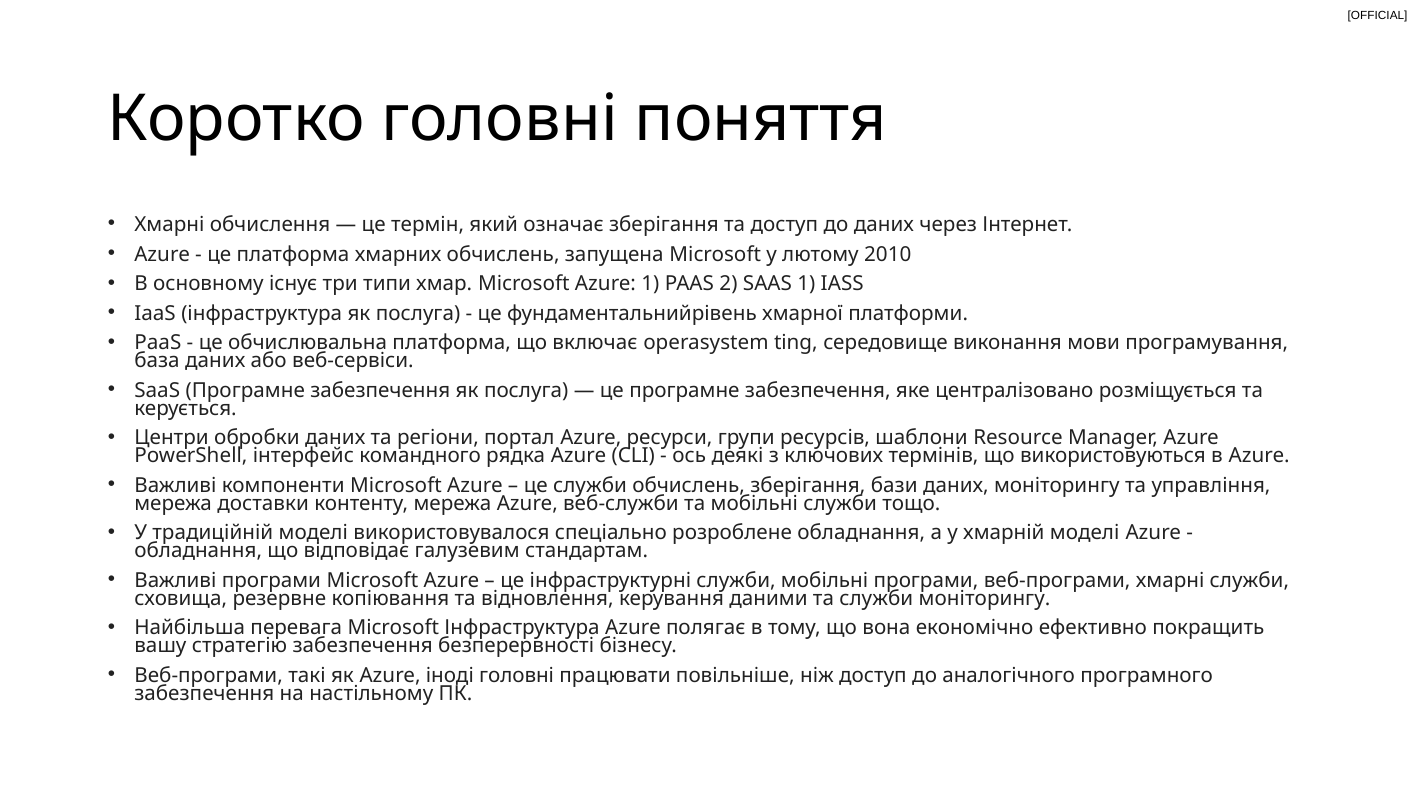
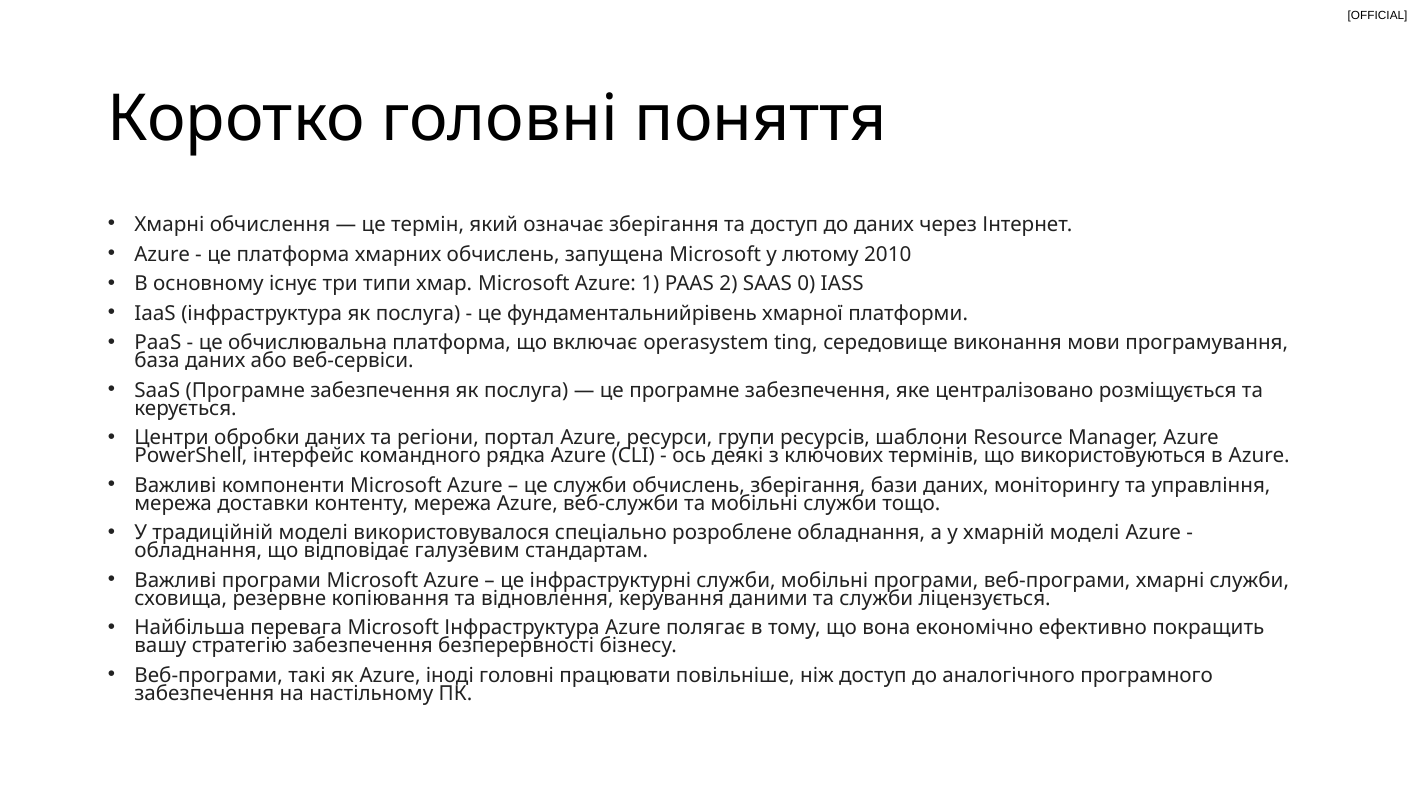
SAAS 1: 1 -> 0 (806, 284)
служби моніторингу: моніторингу -> ліцензується (985, 598)
